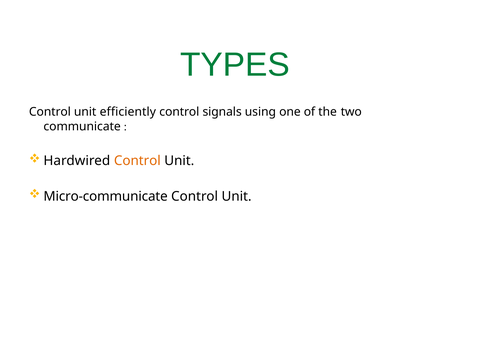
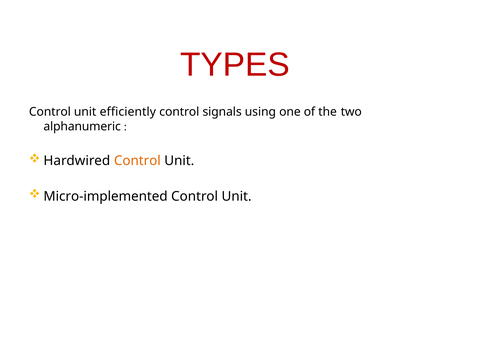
TYPES colour: green -> red (235, 65)
communicate: communicate -> alphanumeric (82, 127)
Micro-communicate: Micro-communicate -> Micro-implemented (106, 196)
